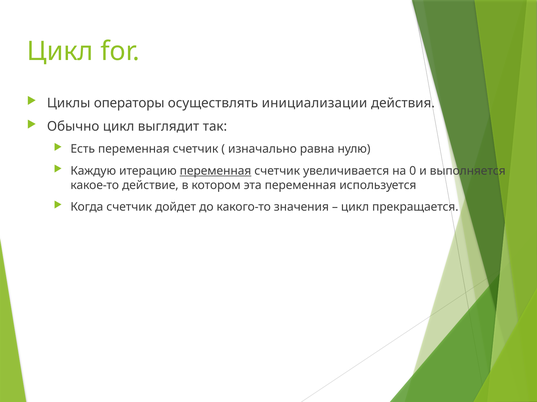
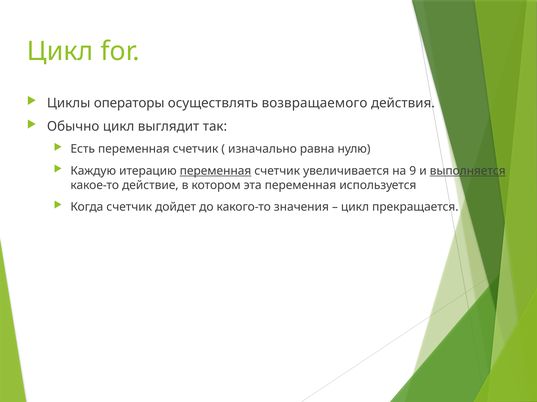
инициализации: инициализации -> возвращаемого (315, 103)
0: 0 -> 9 (413, 171)
выполняется underline: none -> present (468, 171)
